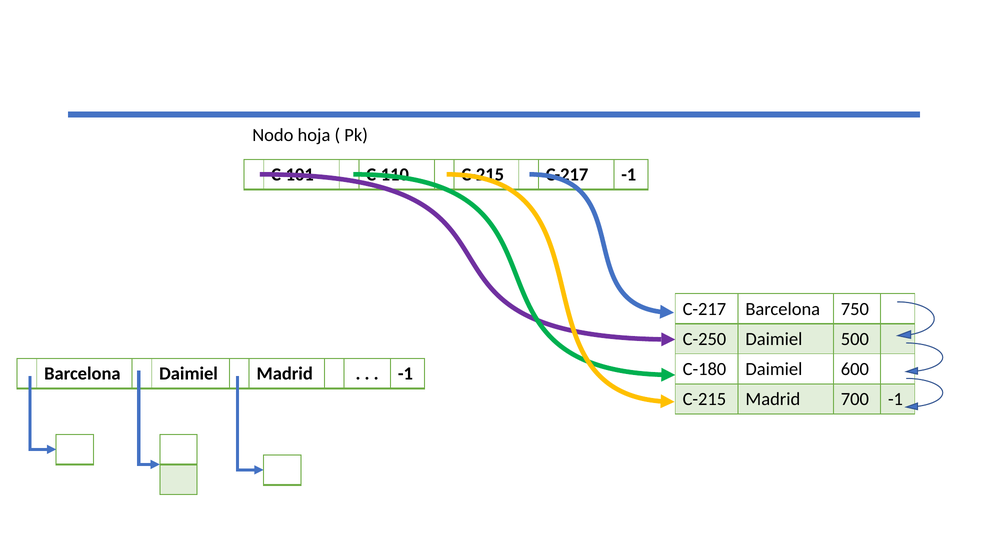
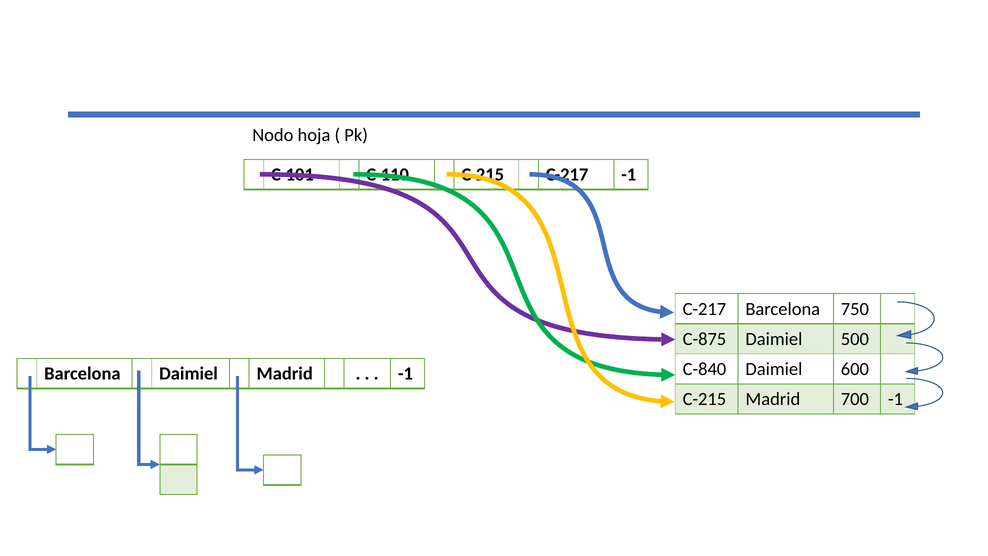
C-250: C-250 -> C-875 (704, 339)
C-180: C-180 -> C-840 (704, 369)
